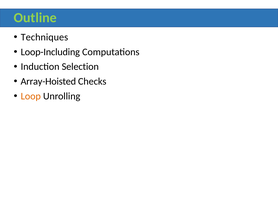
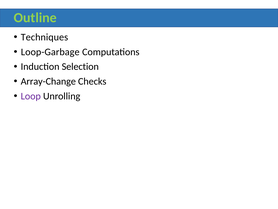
Loop-Including: Loop-Including -> Loop-Garbage (50, 52)
Array-Hoisted: Array-Hoisted -> Array-Change (48, 81)
Loop colour: orange -> purple (31, 96)
